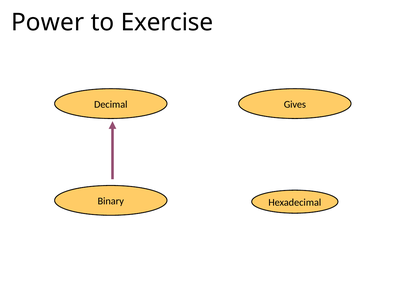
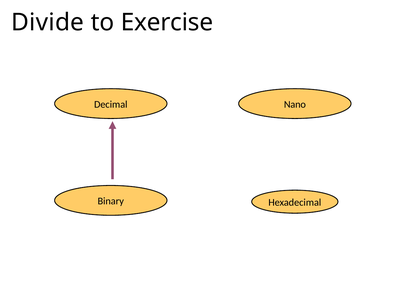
Power: Power -> Divide (48, 22)
Gives: Gives -> Nano (295, 104)
